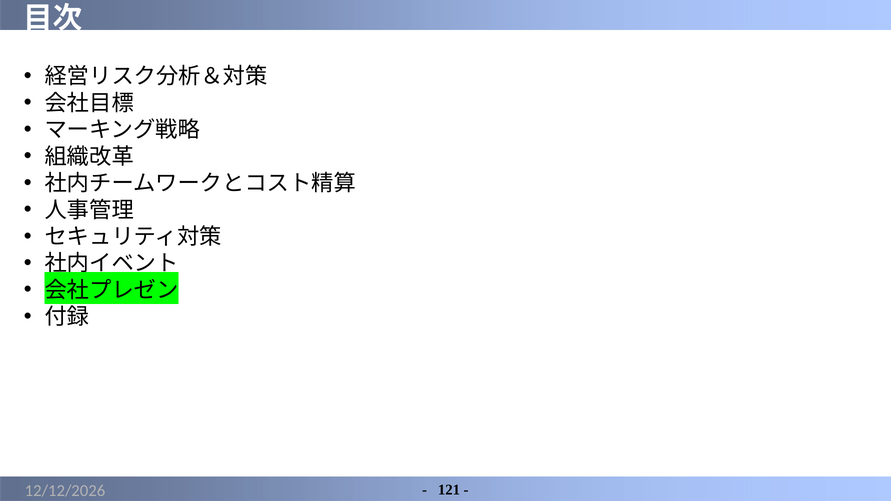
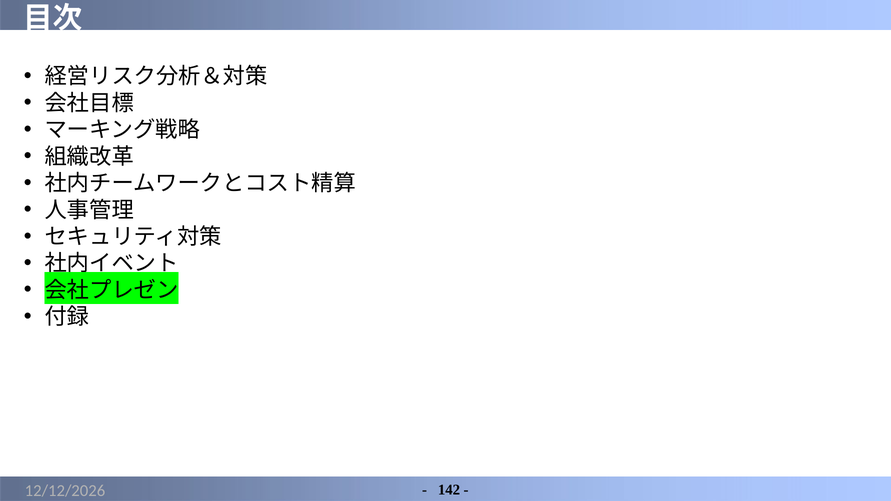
121: 121 -> 142 (449, 490)
